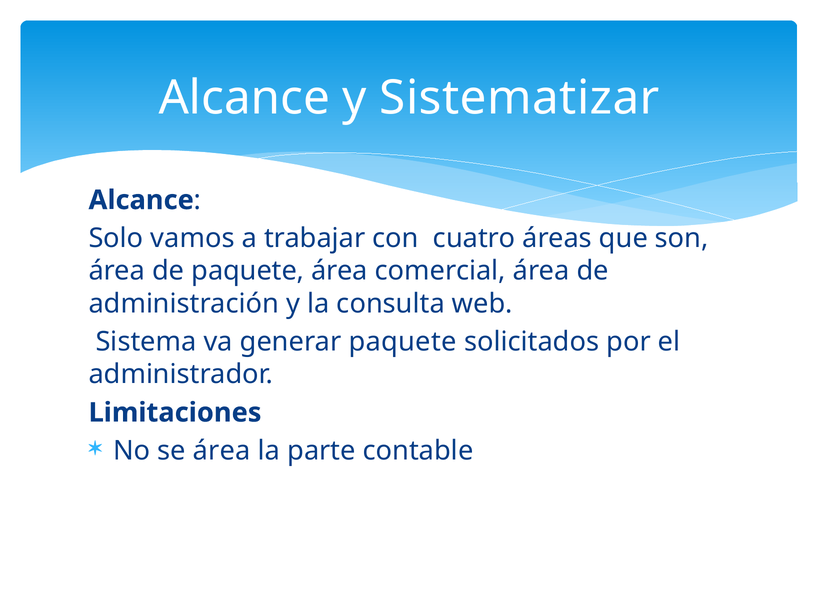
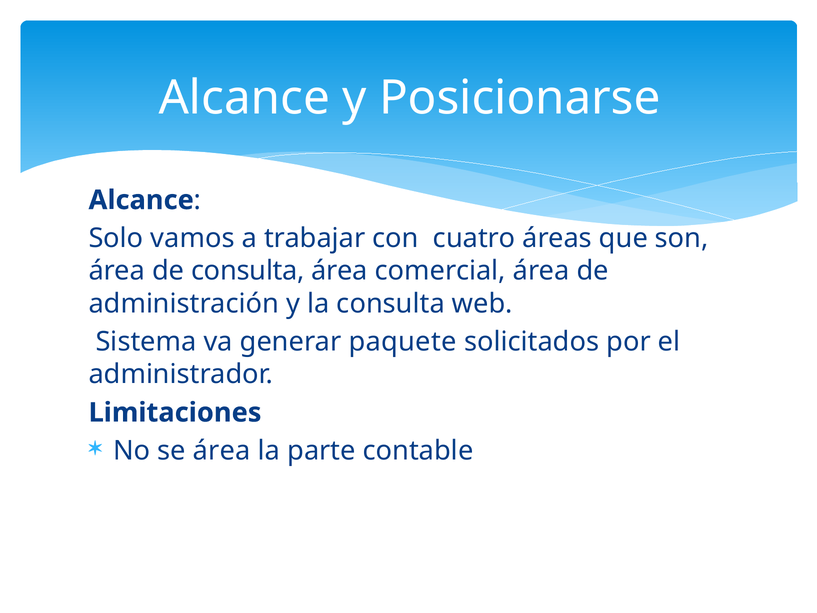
Sistematizar: Sistematizar -> Posicionarse (520, 98)
de paquete: paquete -> consulta (248, 271)
